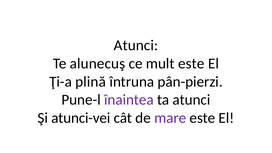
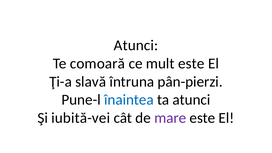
alunecuş: alunecuş -> comoară (97, 63)
plină: plină -> slavă (91, 82)
înaintea colour: purple -> blue (129, 100)
atunci-vei: atunci-vei -> iubită-vei (81, 118)
